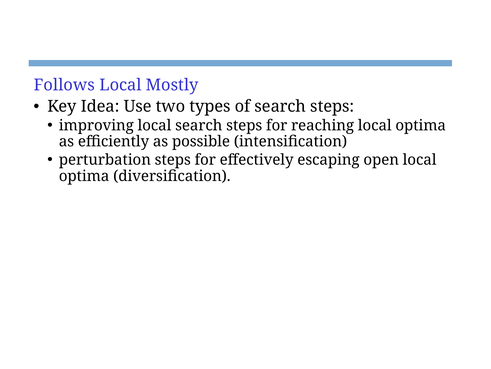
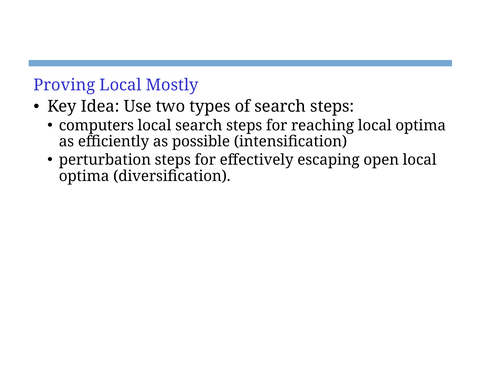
Follows: Follows -> Proving (64, 85)
improving: improving -> computers (96, 125)
